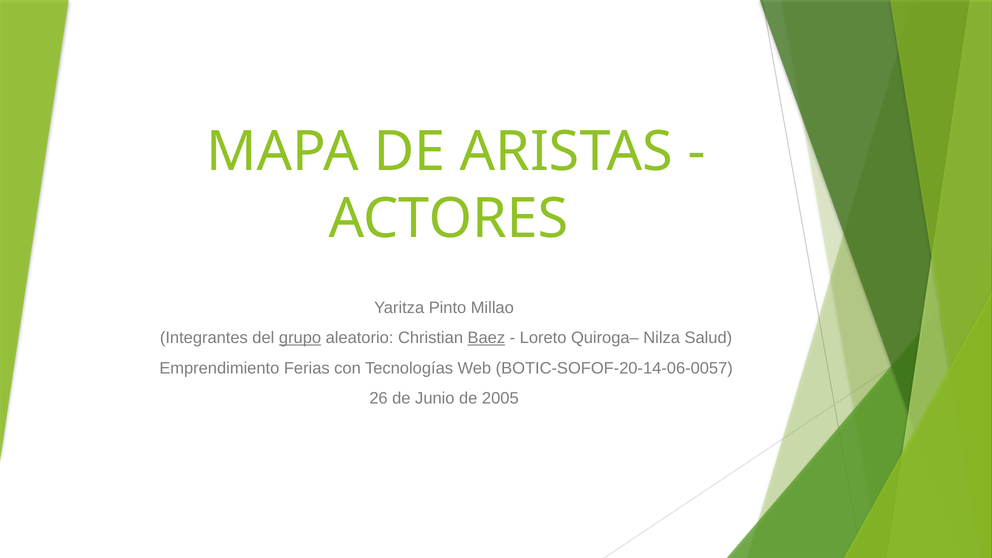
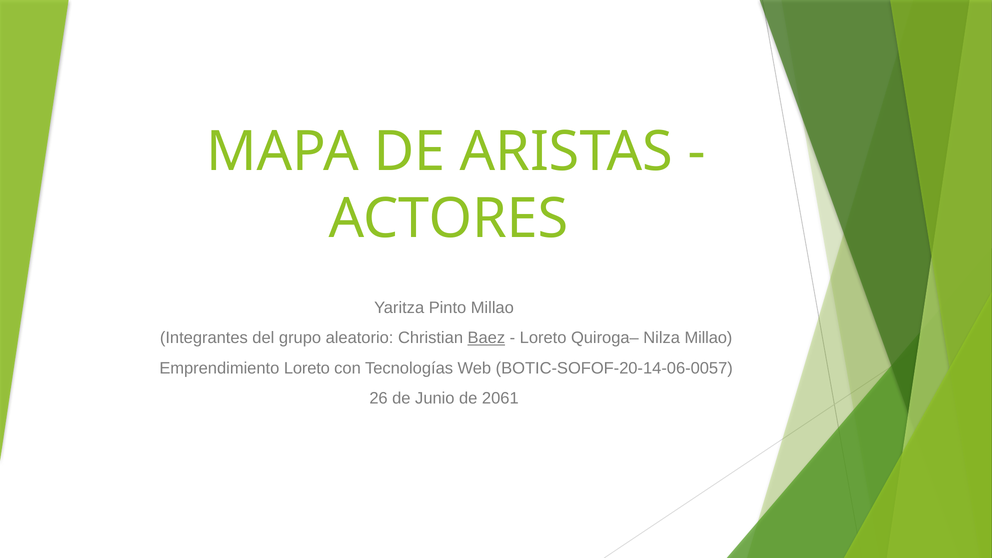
grupo underline: present -> none (300, 338)
Nilza Salud: Salud -> Millao (708, 338)
Emprendimiento Ferias: Ferias -> Loreto (307, 368)
2005: 2005 -> 2061 (500, 398)
